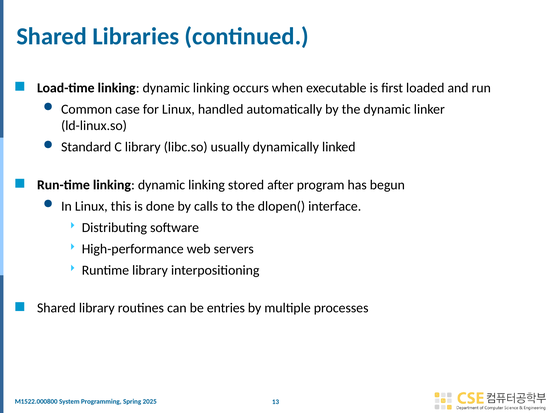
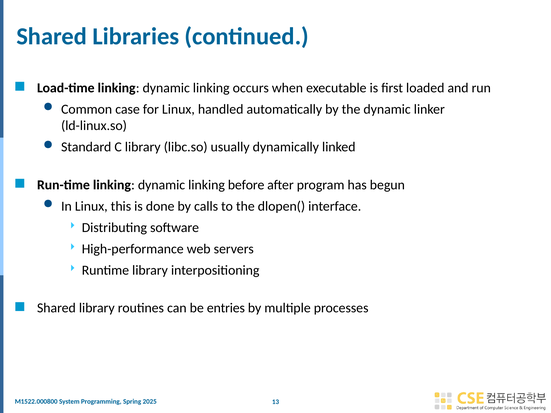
stored: stored -> before (246, 185)
